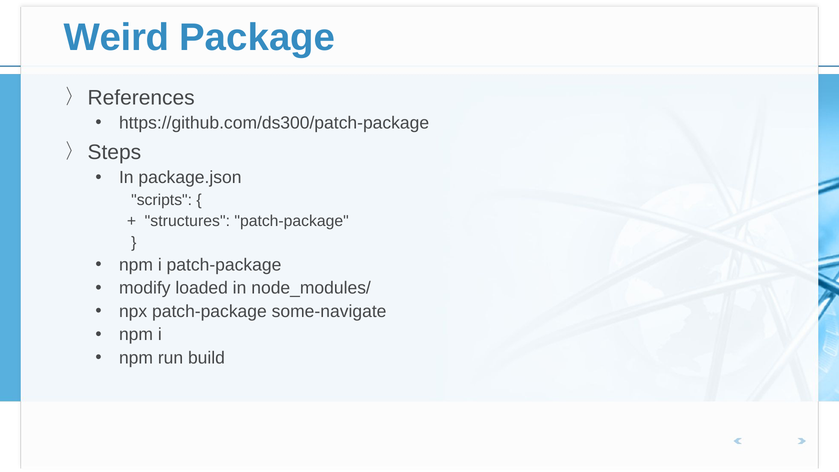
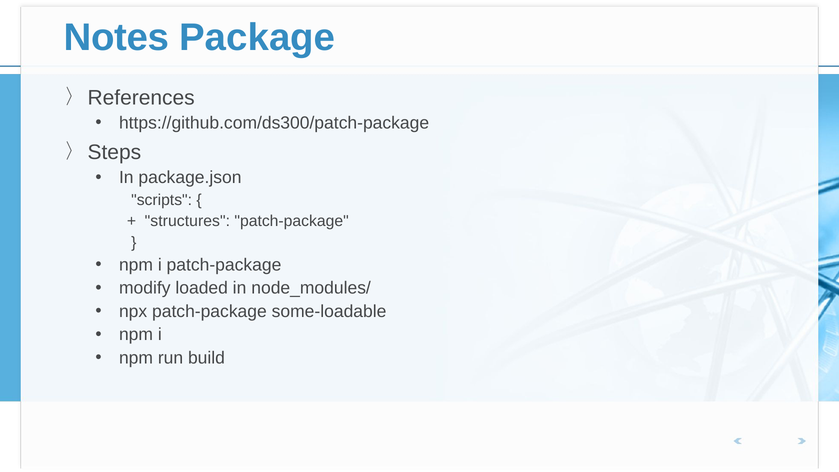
Weird: Weird -> Notes (116, 38)
some-navigate: some-navigate -> some-loadable (329, 311)
